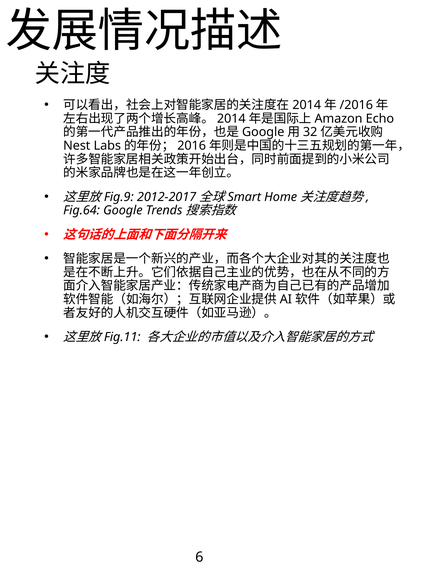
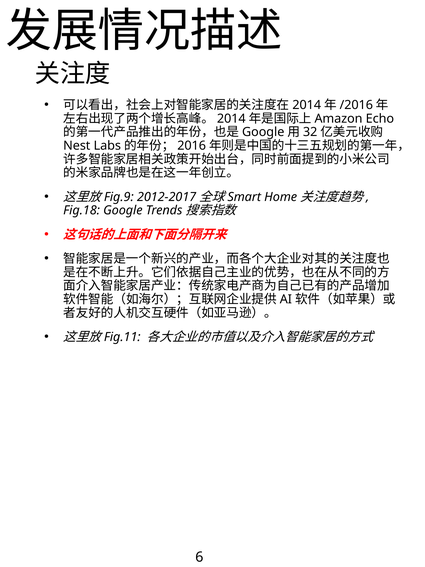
Fig.64: Fig.64 -> Fig.18 (82, 210)
